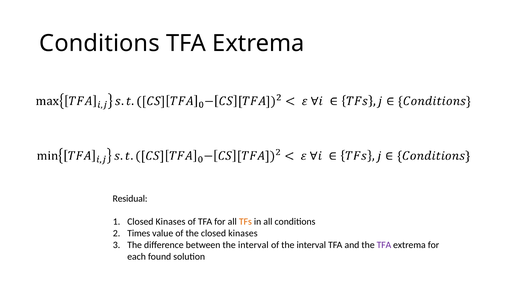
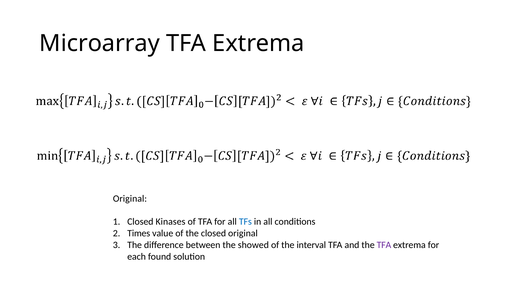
Conditions: Conditions -> Microarray (100, 43)
Residual: Residual -> Original (130, 199)
TFs colour: orange -> blue (245, 222)
the closed kinases: kinases -> original (243, 234)
between the interval: interval -> showed (253, 245)
